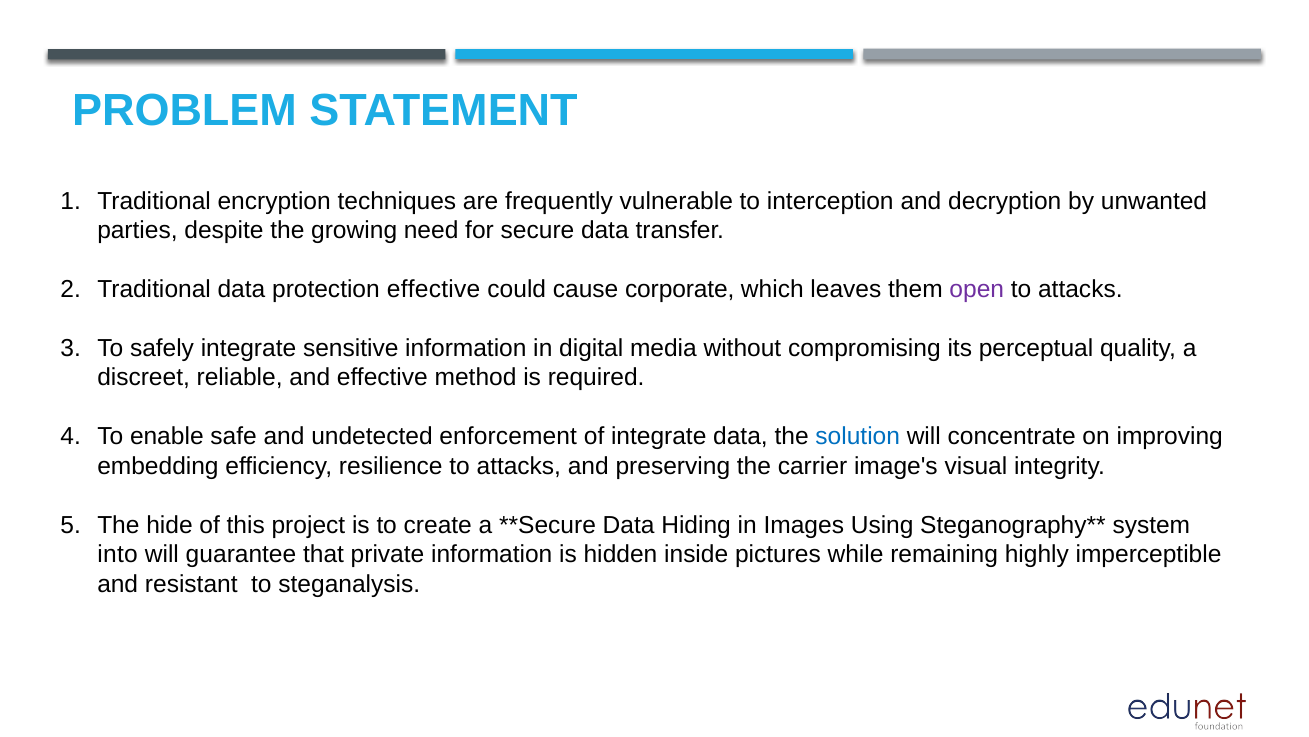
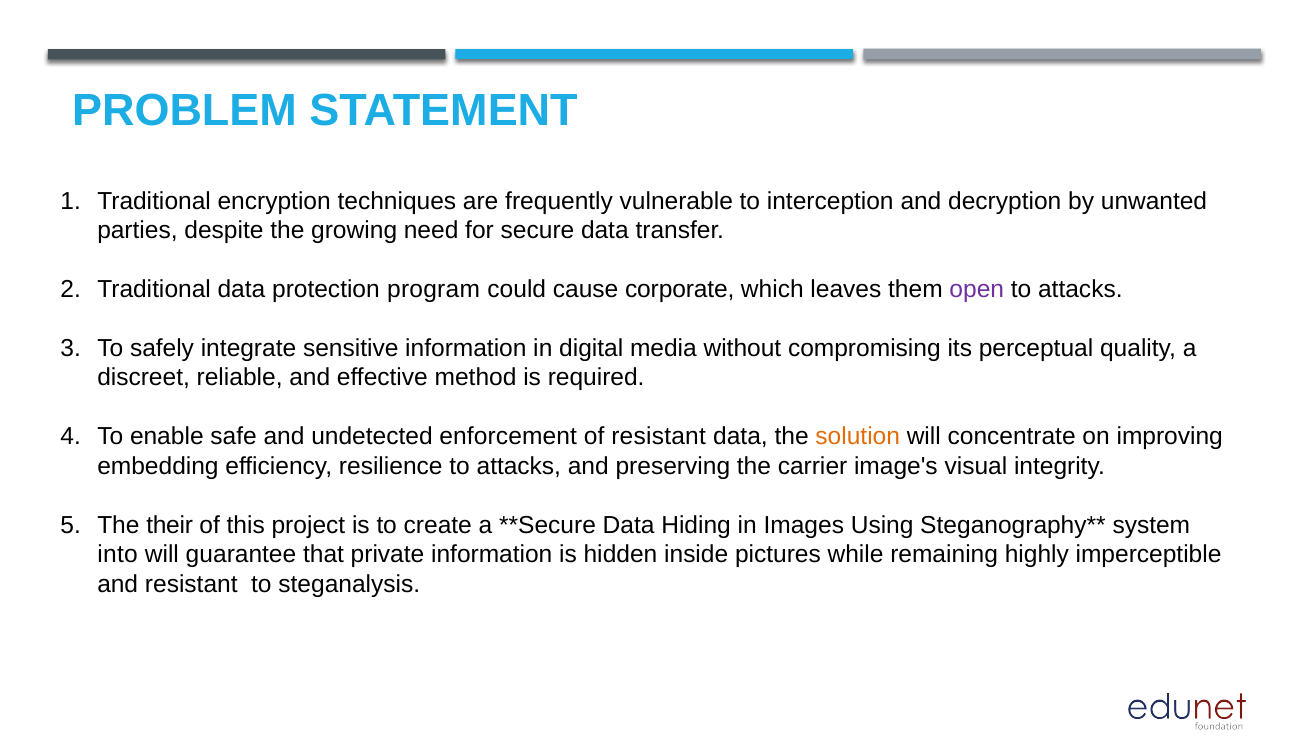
protection effective: effective -> program (434, 289)
of integrate: integrate -> resistant (659, 436)
solution colour: blue -> orange (858, 436)
hide: hide -> their (170, 525)
